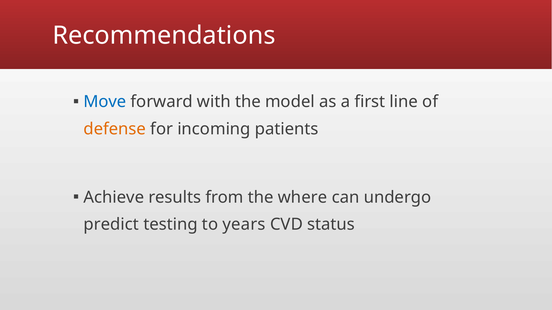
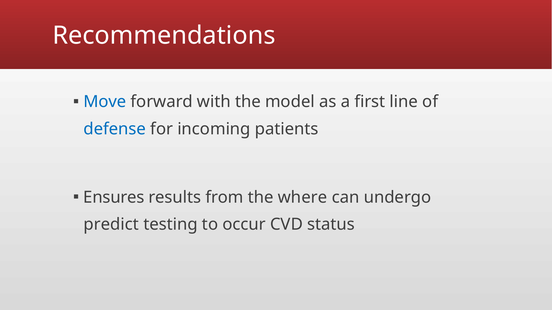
defense colour: orange -> blue (115, 129)
Achieve: Achieve -> Ensures (114, 198)
years: years -> occur (244, 225)
